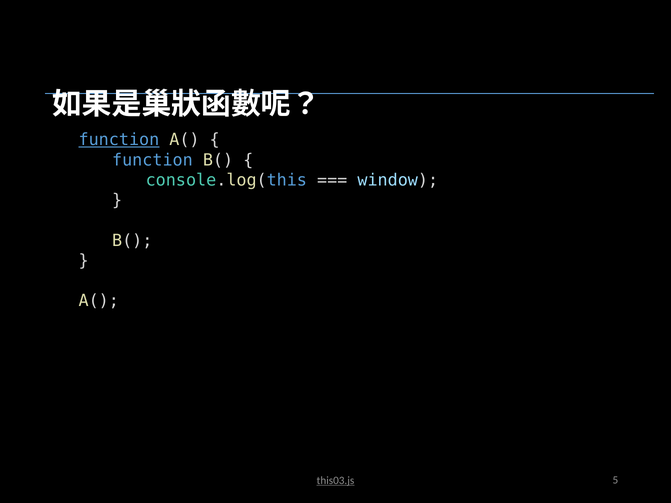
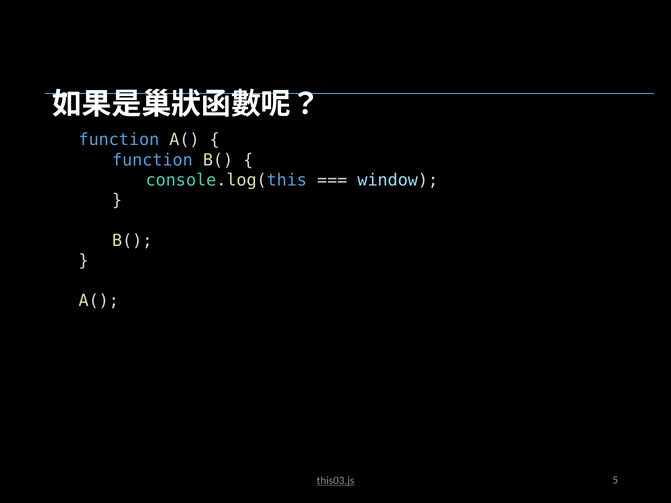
function underline: present -> none (119, 140)
